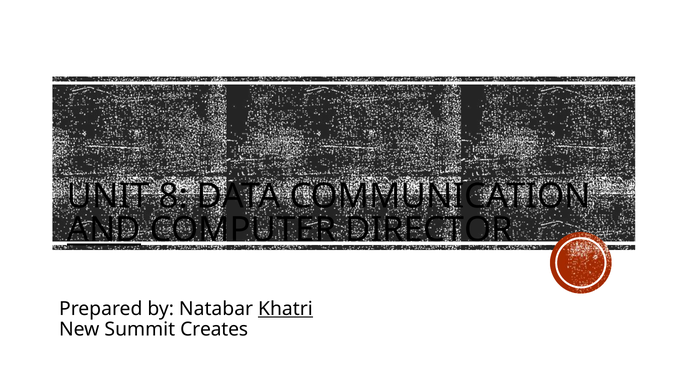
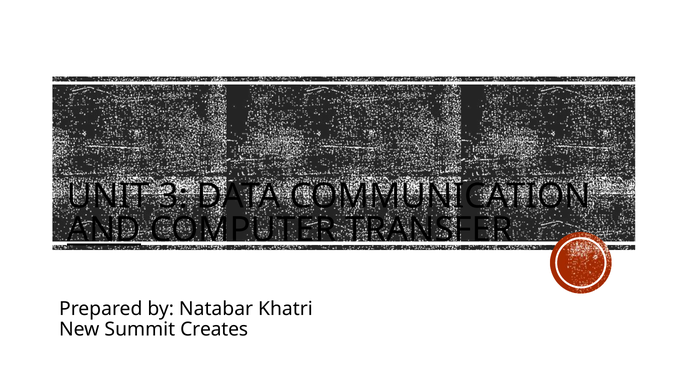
8: 8 -> 3 (173, 196)
DIRECTOR: DIRECTOR -> TRANSFER (429, 230)
Khatri underline: present -> none (285, 309)
